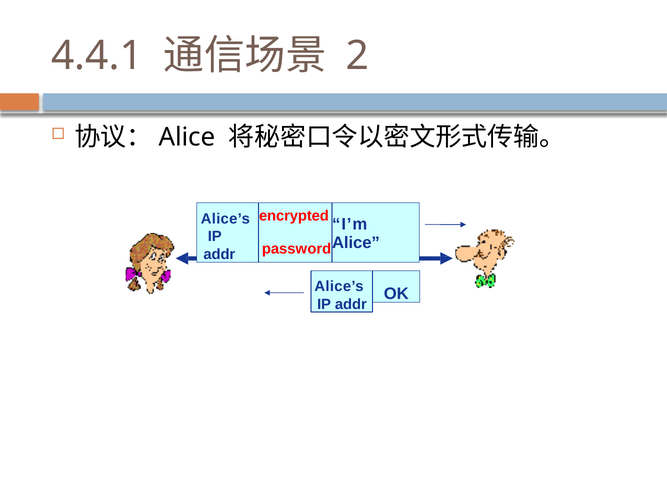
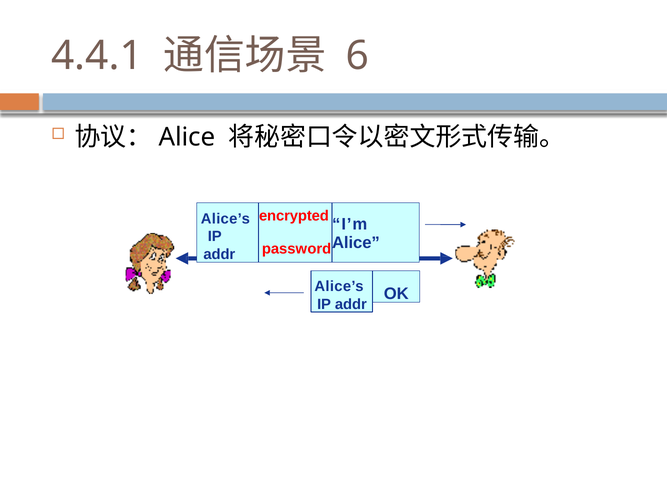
2: 2 -> 6 (357, 56)
